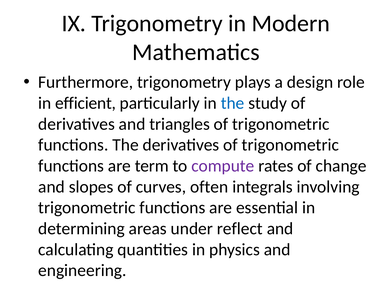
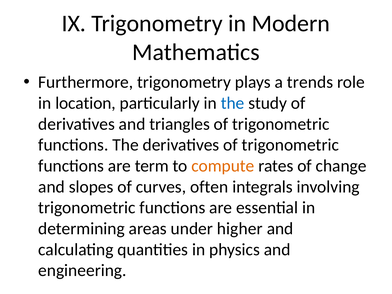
design: design -> trends (310, 82)
efficient: efficient -> location (86, 103)
compute colour: purple -> orange (223, 166)
reflect: reflect -> higher (240, 229)
